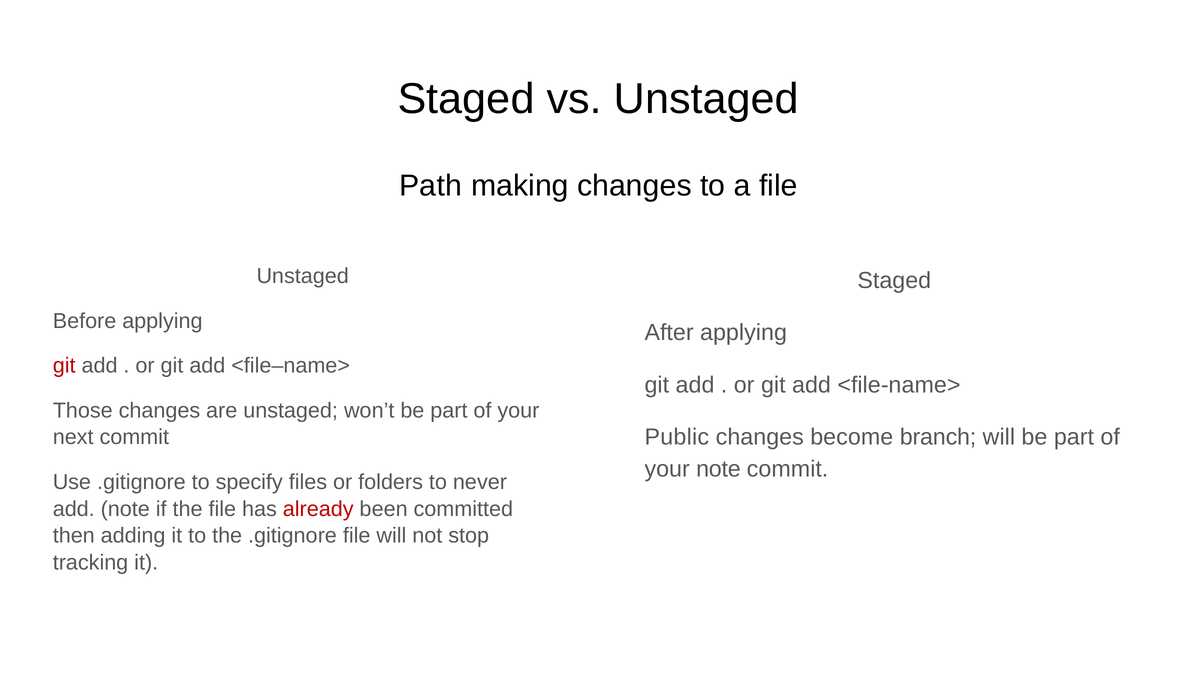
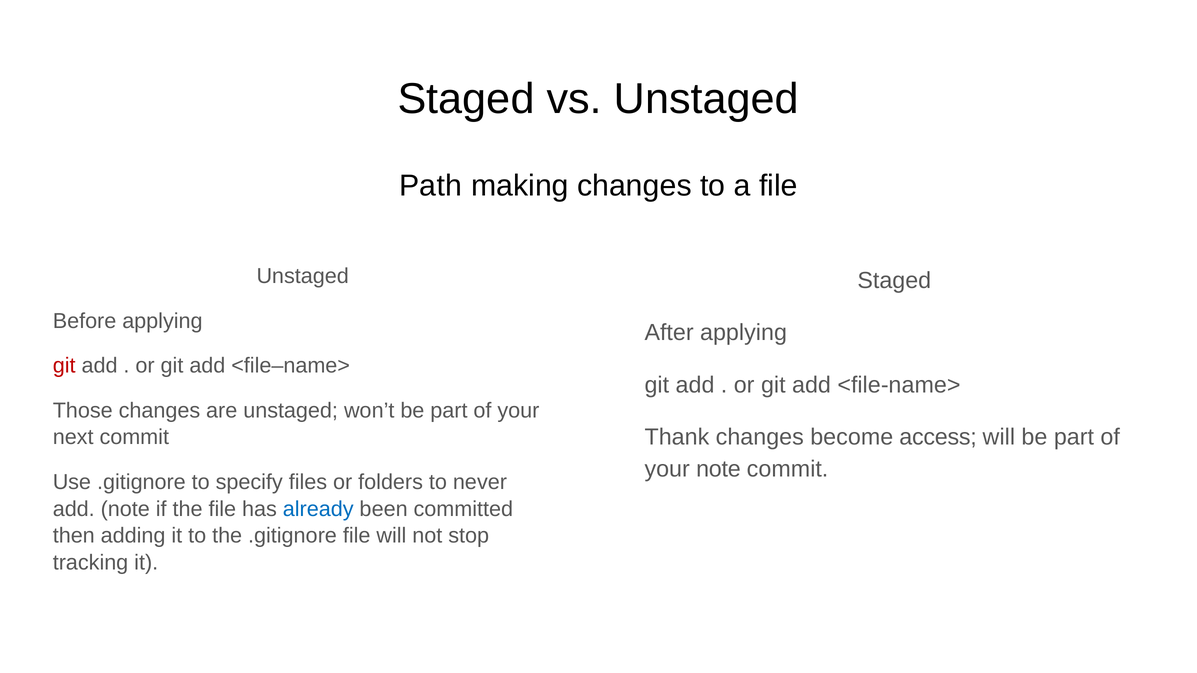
Public: Public -> Thank (677, 437)
branch: branch -> access (938, 437)
already colour: red -> blue (318, 509)
